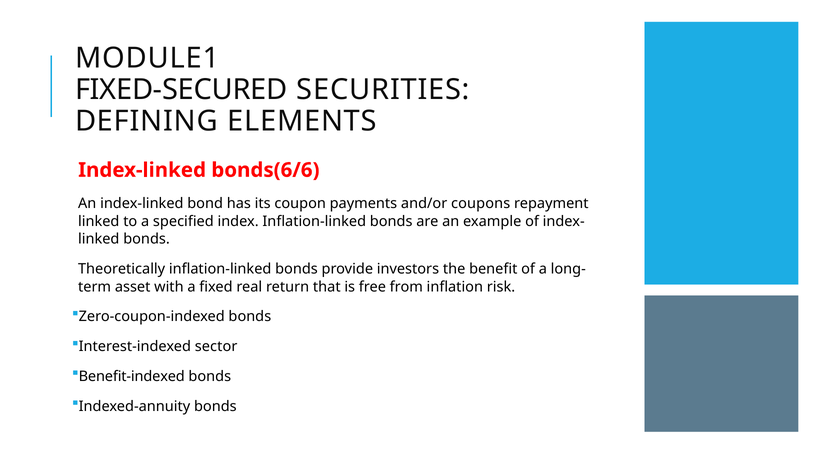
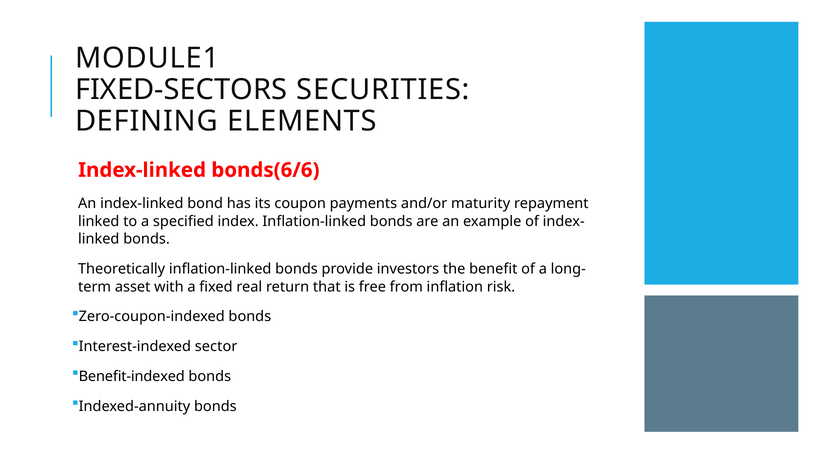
FIXED-SECURED: FIXED-SECURED -> FIXED-SECTORS (181, 90)
coupons: coupons -> maturity (481, 203)
